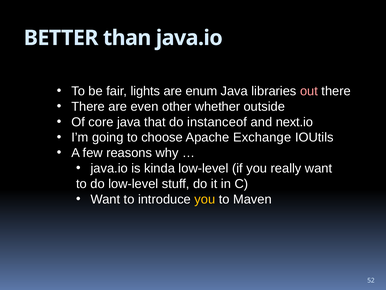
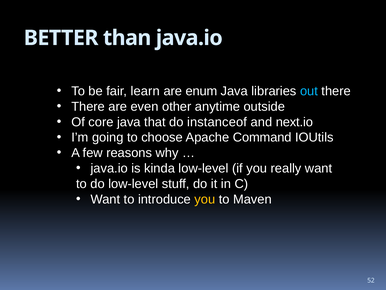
lights: lights -> learn (145, 91)
out colour: pink -> light blue (309, 91)
whether: whether -> anytime (217, 106)
Exchange: Exchange -> Command (262, 137)
